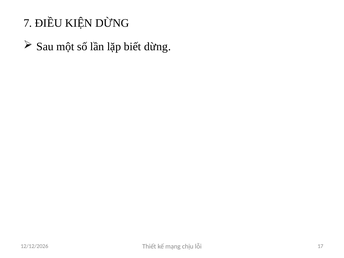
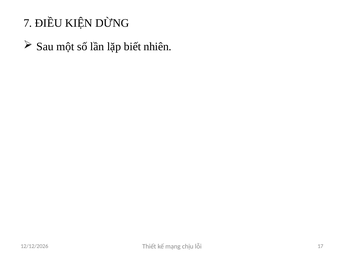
biết dừng: dừng -> nhiên (158, 47)
